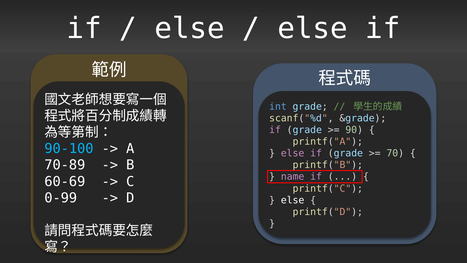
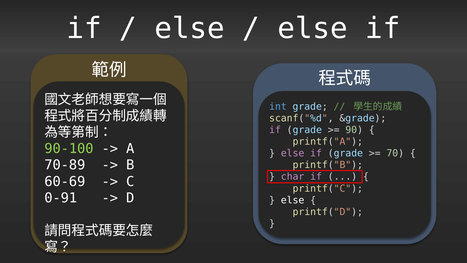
90-100 colour: light blue -> light green (69, 149)
name: name -> char (293, 177)
0-99: 0-99 -> 0-91 (61, 198)
